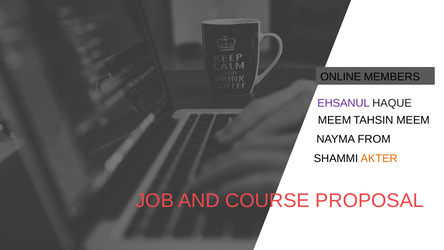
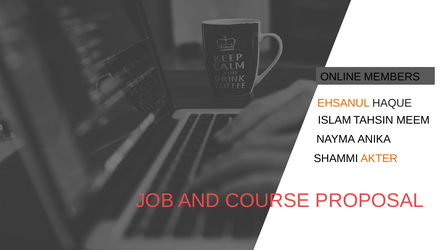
EHSANUL colour: purple -> orange (343, 103)
MEEM: MEEM -> ISLAM (335, 120)
FROM: FROM -> ANIKA (374, 139)
